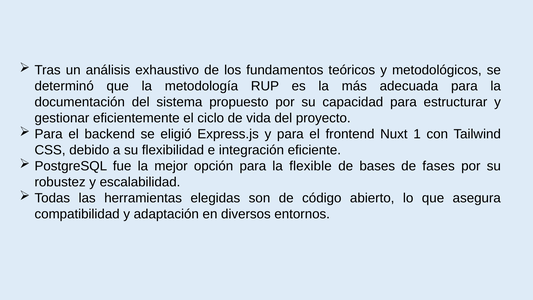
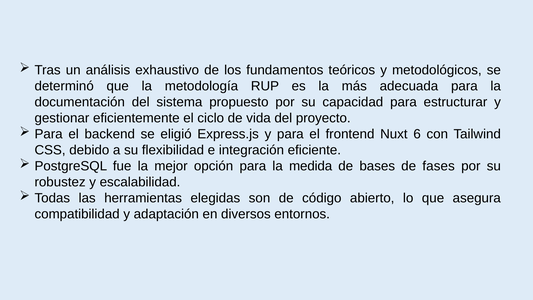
1: 1 -> 6 (417, 134)
flexible: flexible -> medida (311, 166)
